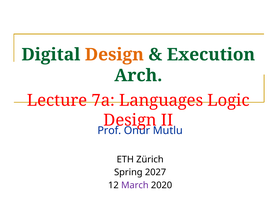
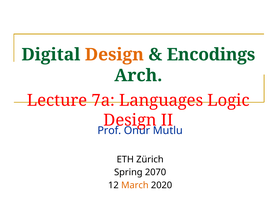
Execution: Execution -> Encodings (211, 55)
2027: 2027 -> 2070 (156, 173)
March colour: purple -> orange (135, 186)
